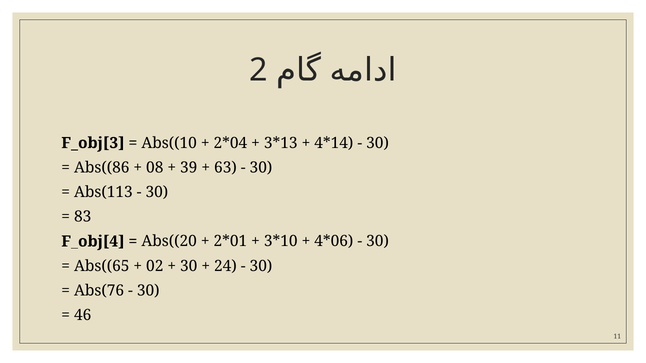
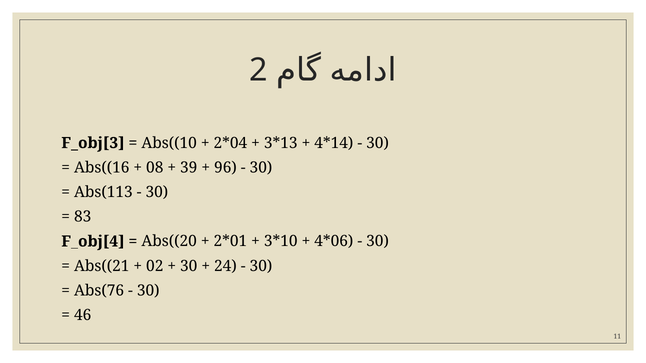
Abs((86: Abs((86 -> Abs((16 (102, 168)
63: 63 -> 96 (225, 168)
Abs((65: Abs((65 -> Abs((21 (102, 266)
